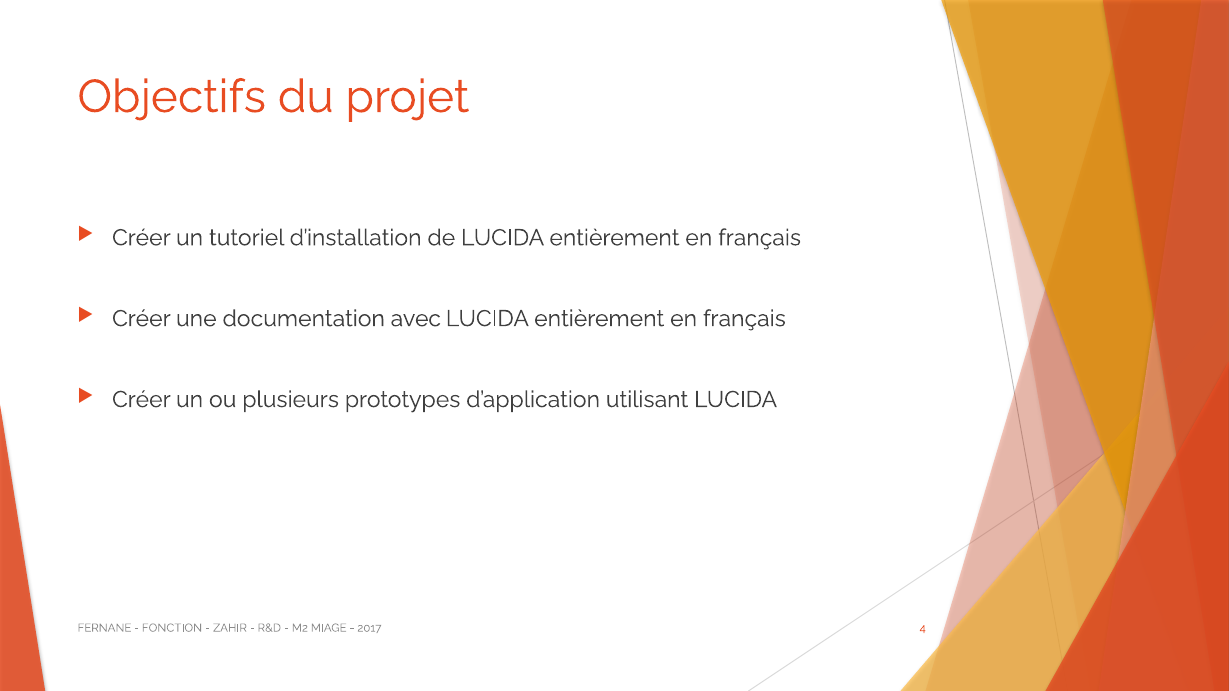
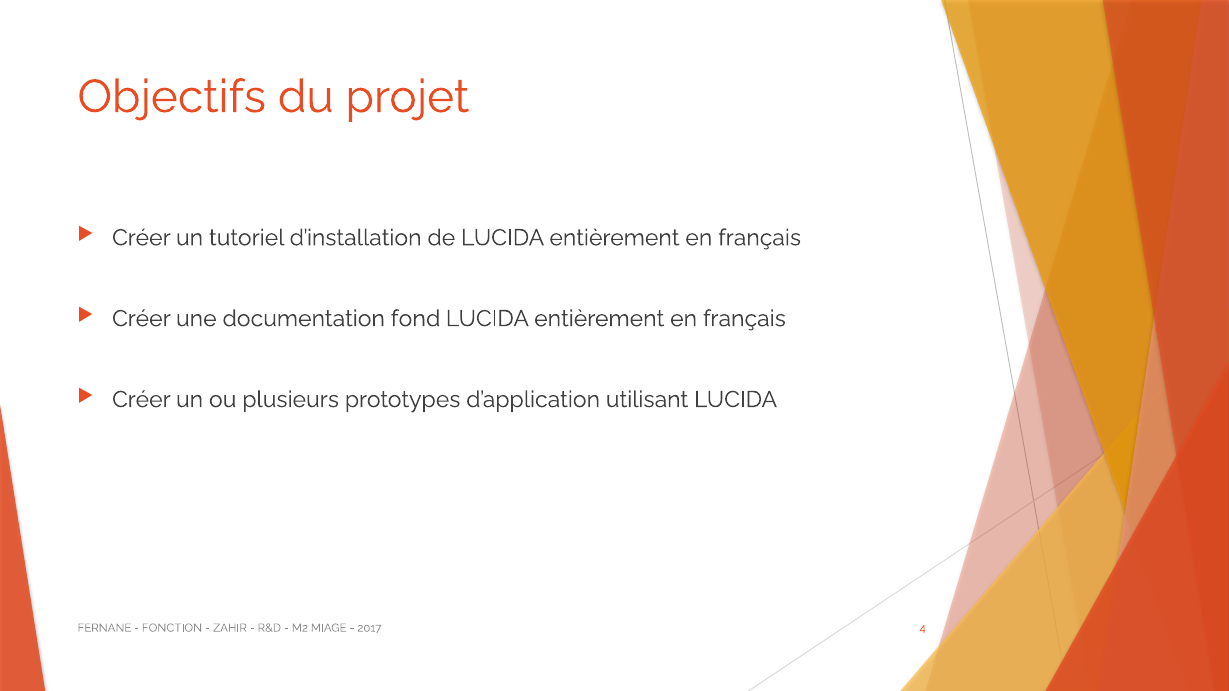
avec: avec -> fond (416, 319)
